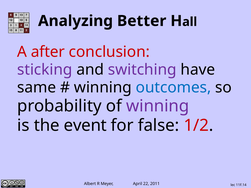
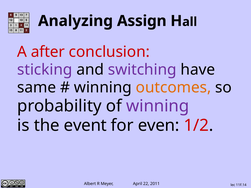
Better: Better -> Assign (142, 21)
outcomes colour: blue -> orange (173, 87)
false: false -> even (159, 126)
